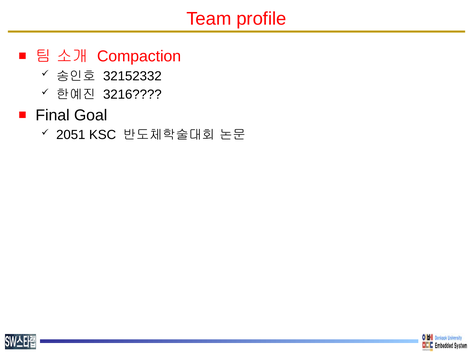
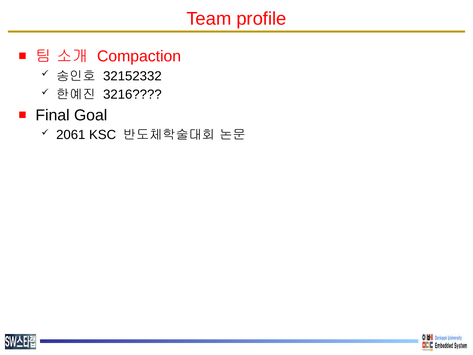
2051: 2051 -> 2061 (71, 135)
